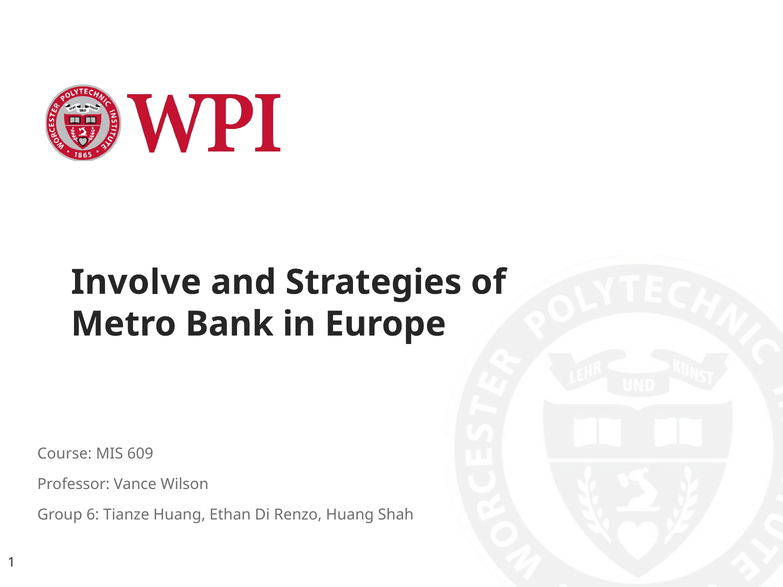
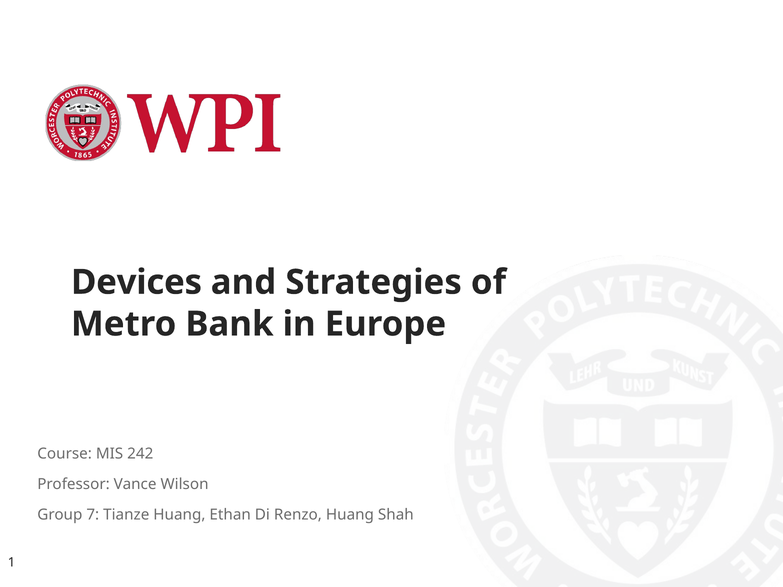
Involve: Involve -> Devices (136, 282)
609: 609 -> 242 (140, 454)
6: 6 -> 7 (93, 515)
